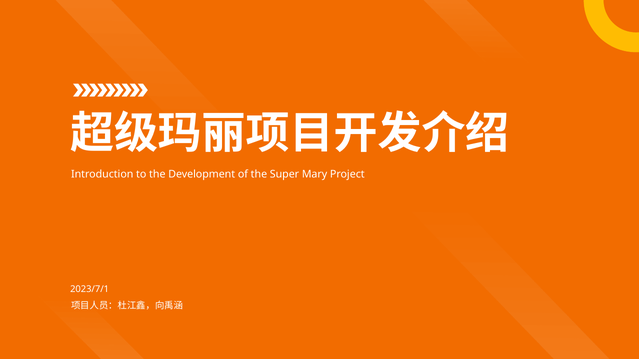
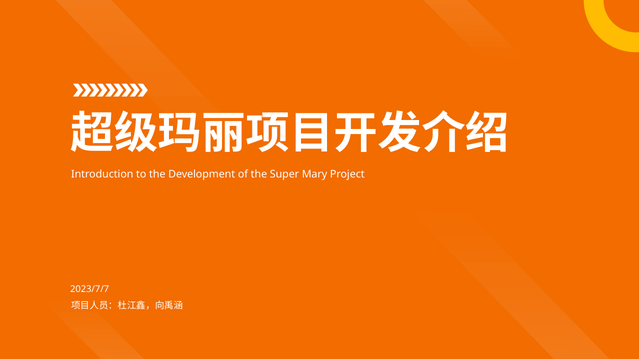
2023/7/1: 2023/7/1 -> 2023/7/7 (90, 290)
